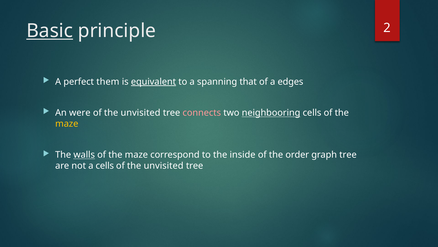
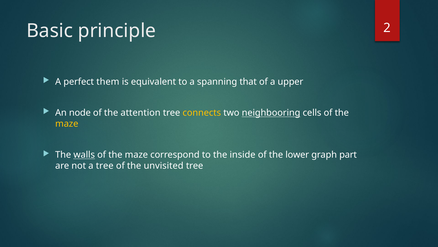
Basic underline: present -> none (50, 31)
equivalent underline: present -> none (153, 82)
edges: edges -> upper (290, 82)
were: were -> node (80, 113)
unvisited: unvisited -> attention (141, 113)
connects colour: pink -> yellow (202, 113)
order: order -> lower (297, 155)
graph tree: tree -> part (348, 155)
a cells: cells -> tree (105, 166)
